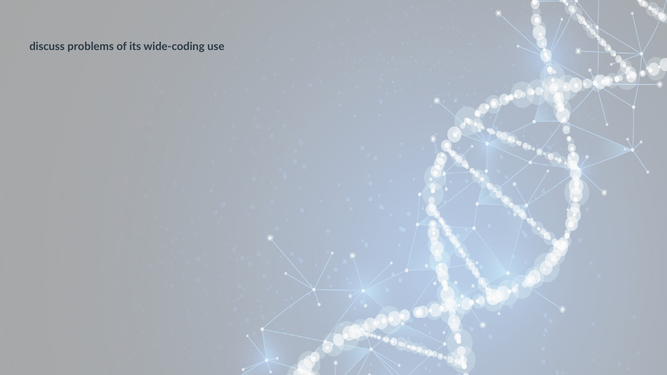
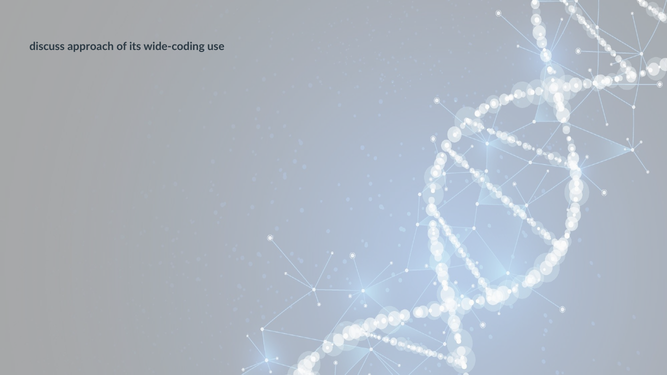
problems: problems -> approach (91, 47)
